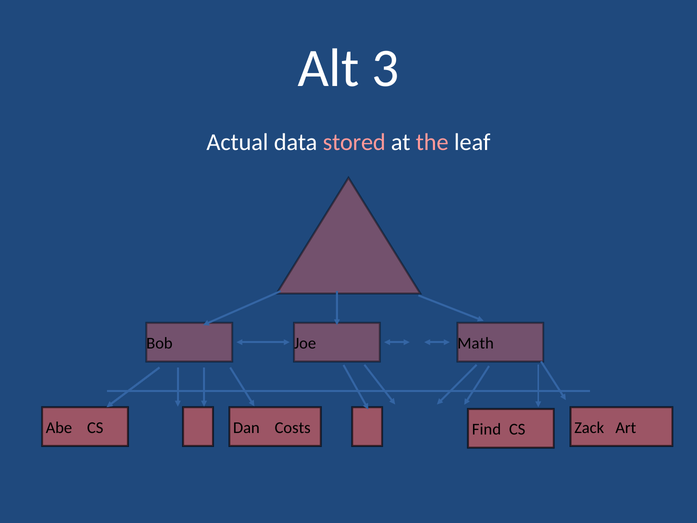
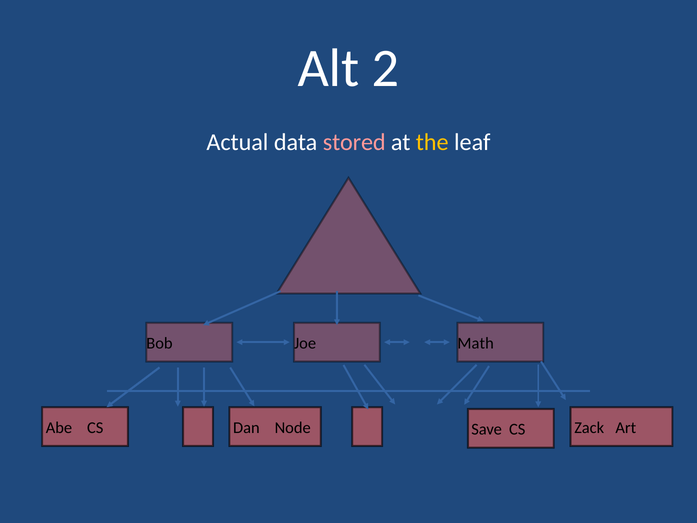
3: 3 -> 2 (385, 68)
the colour: pink -> yellow (432, 142)
Costs: Costs -> Node (293, 428)
Find: Find -> Save (487, 429)
